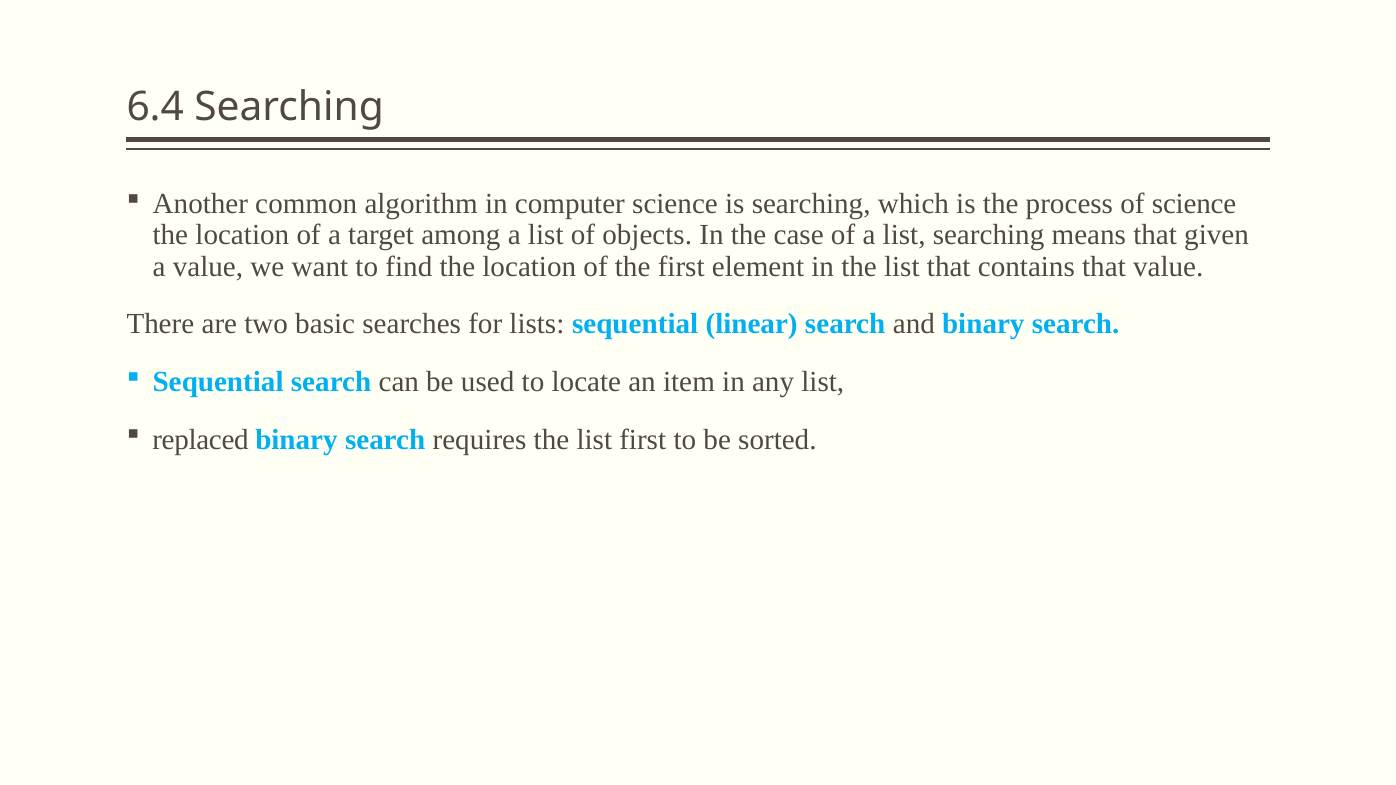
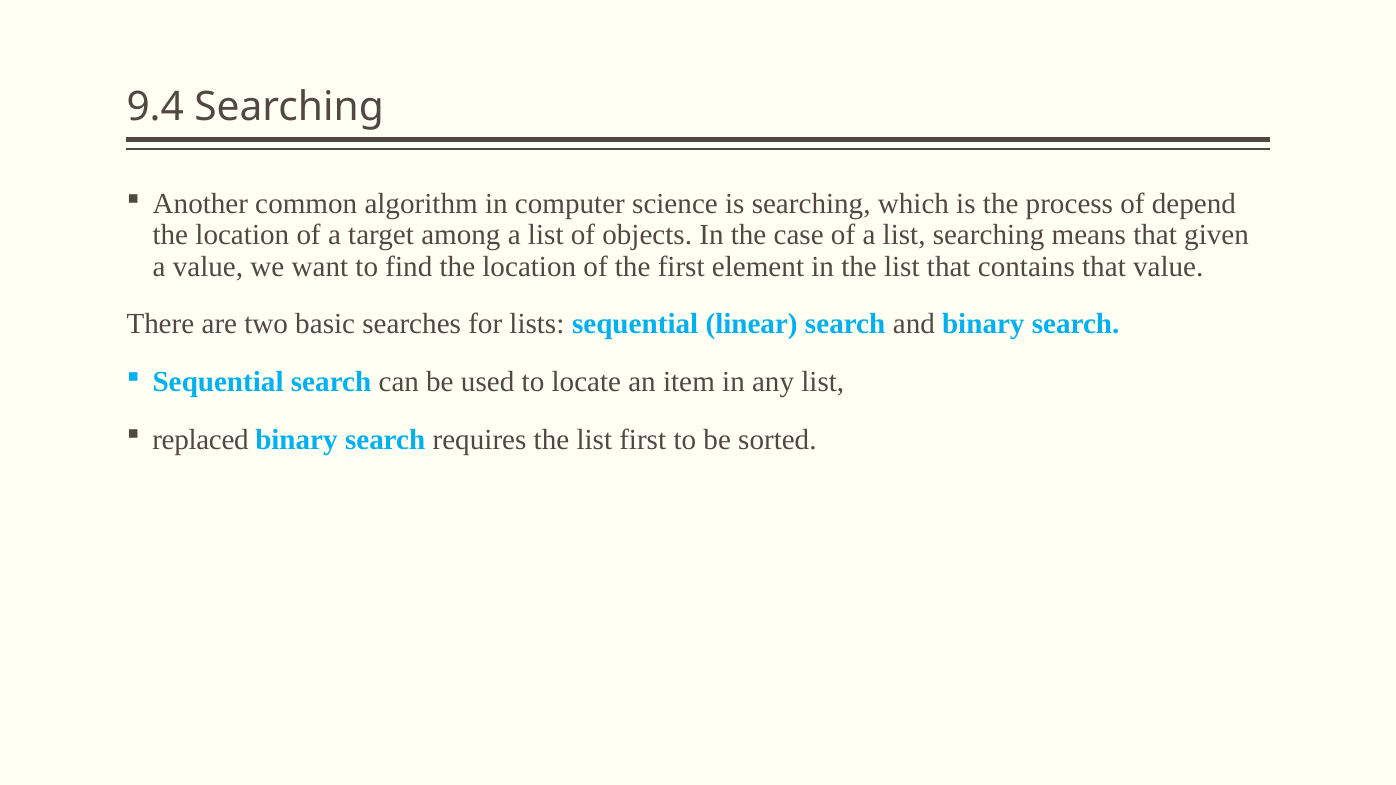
6.4: 6.4 -> 9.4 (155, 107)
of science: science -> depend (1194, 204)
